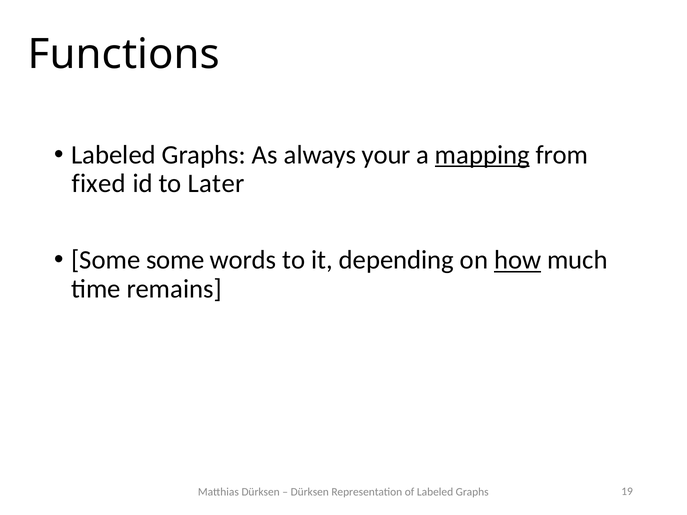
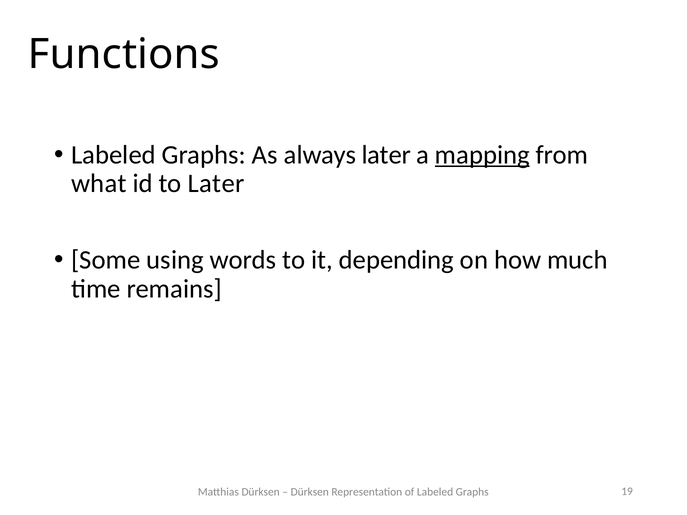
always your: your -> later (386, 155)
fixed: fixed -> what (99, 184)
Some some: some -> using (175, 260)
how underline: present -> none (518, 260)
